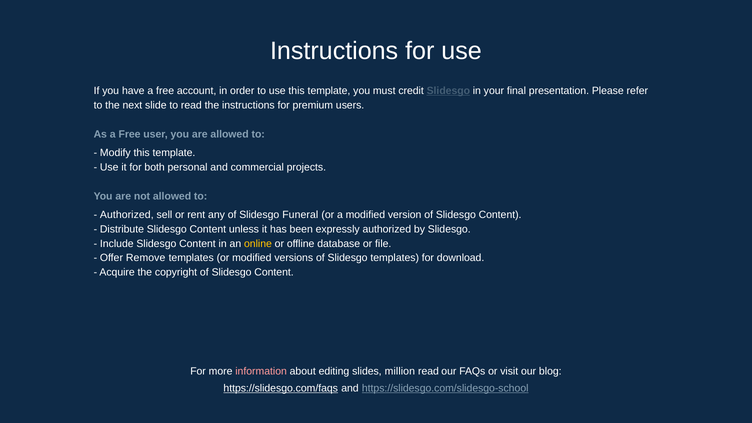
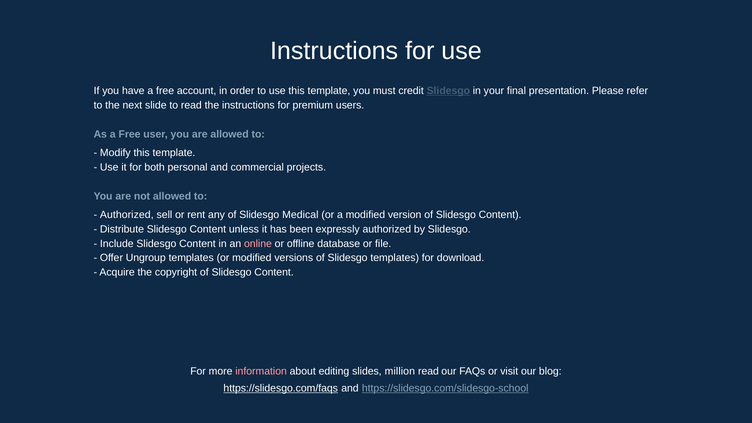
Funeral: Funeral -> Medical (300, 215)
online colour: yellow -> pink (258, 244)
Remove: Remove -> Ungroup (146, 258)
